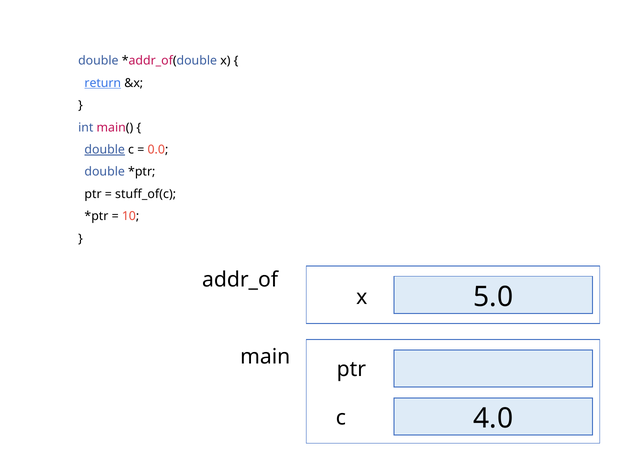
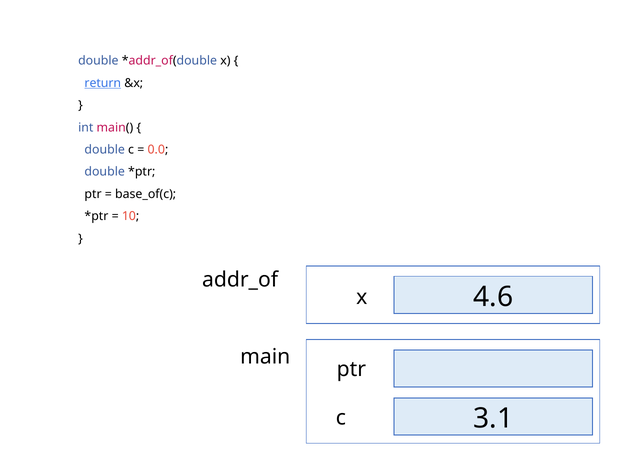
double underline: present -> none (105, 149)
stuff_of(c: stuff_of(c -> base_of(c (146, 194)
5.0: 5.0 -> 4.6 (493, 297)
4.0: 4.0 -> 3.1 (493, 418)
